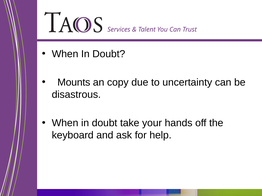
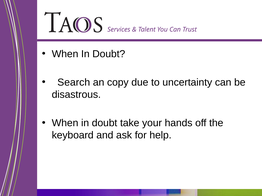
Mounts: Mounts -> Search (74, 83)
